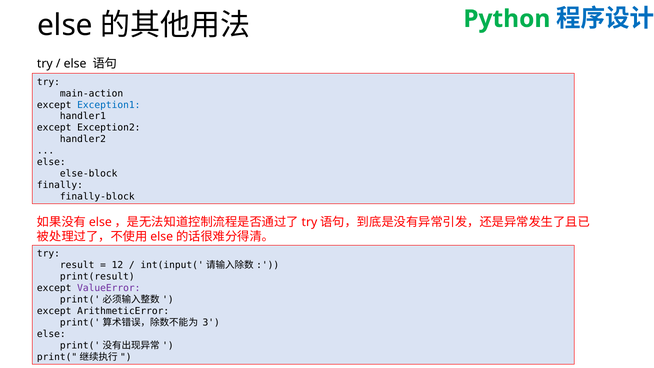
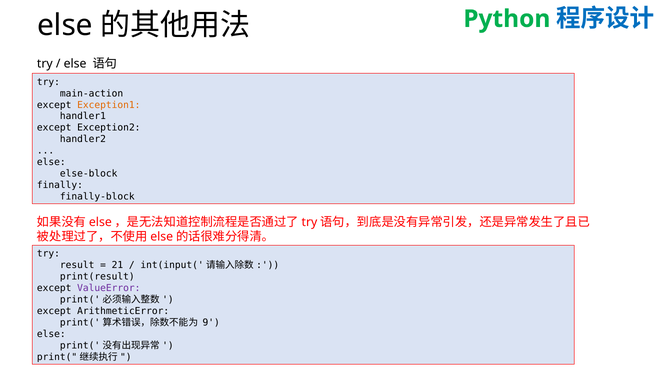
Exception1 colour: blue -> orange (109, 105)
12: 12 -> 21 (117, 265)
3: 3 -> 9 (211, 322)
